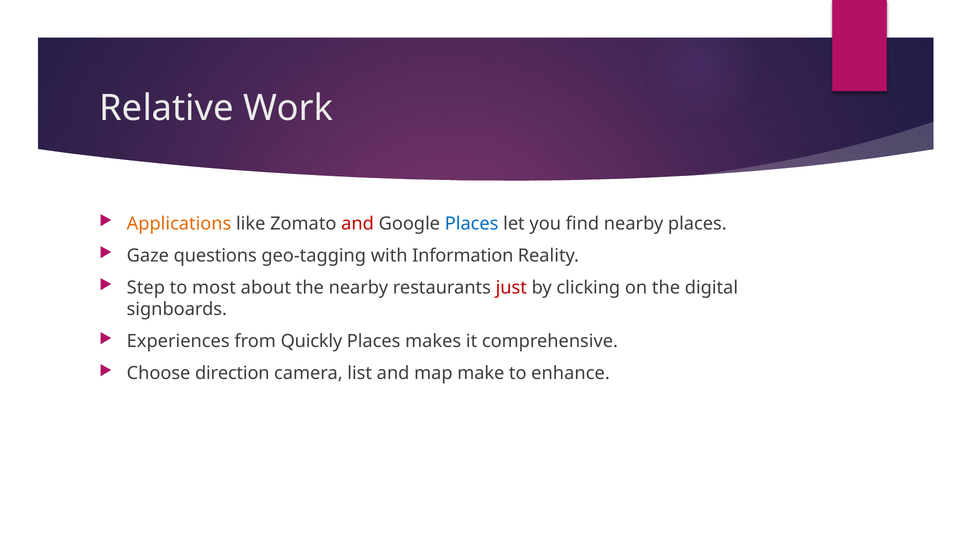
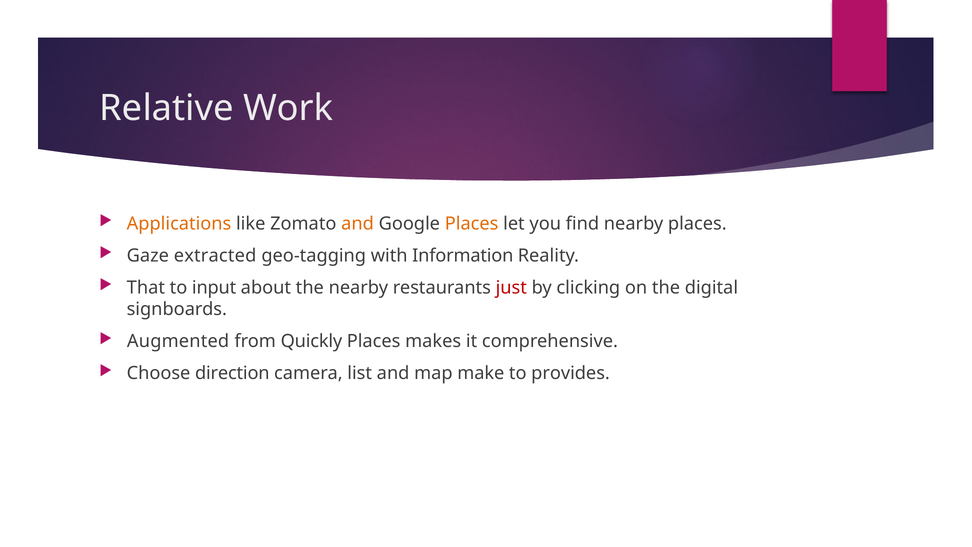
and colour: red -> orange (358, 223)
Places colour: blue -> orange (472, 223)
questions: questions -> extracted (215, 255)
Step: Step -> That (146, 287)
most: most -> input (214, 287)
Experiences: Experiences -> Augmented (178, 341)
enhance: enhance -> provides (571, 373)
